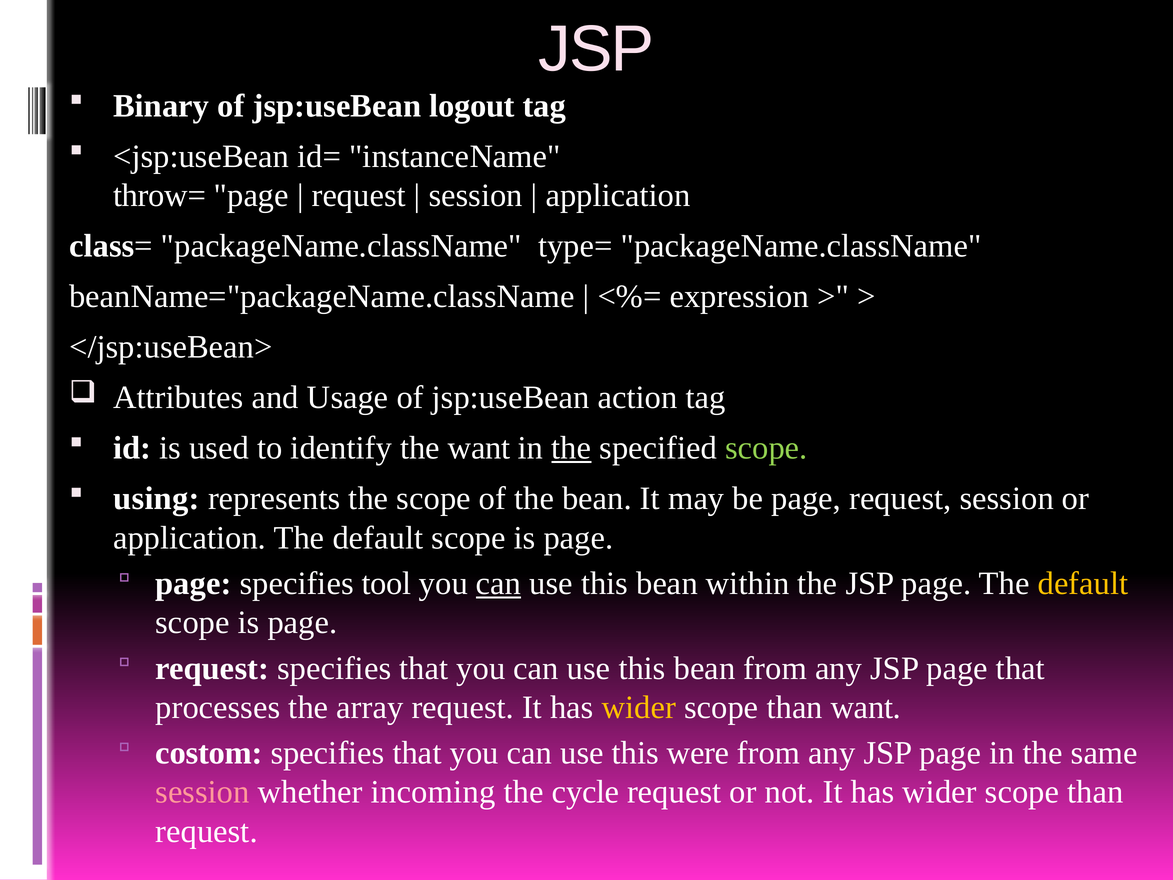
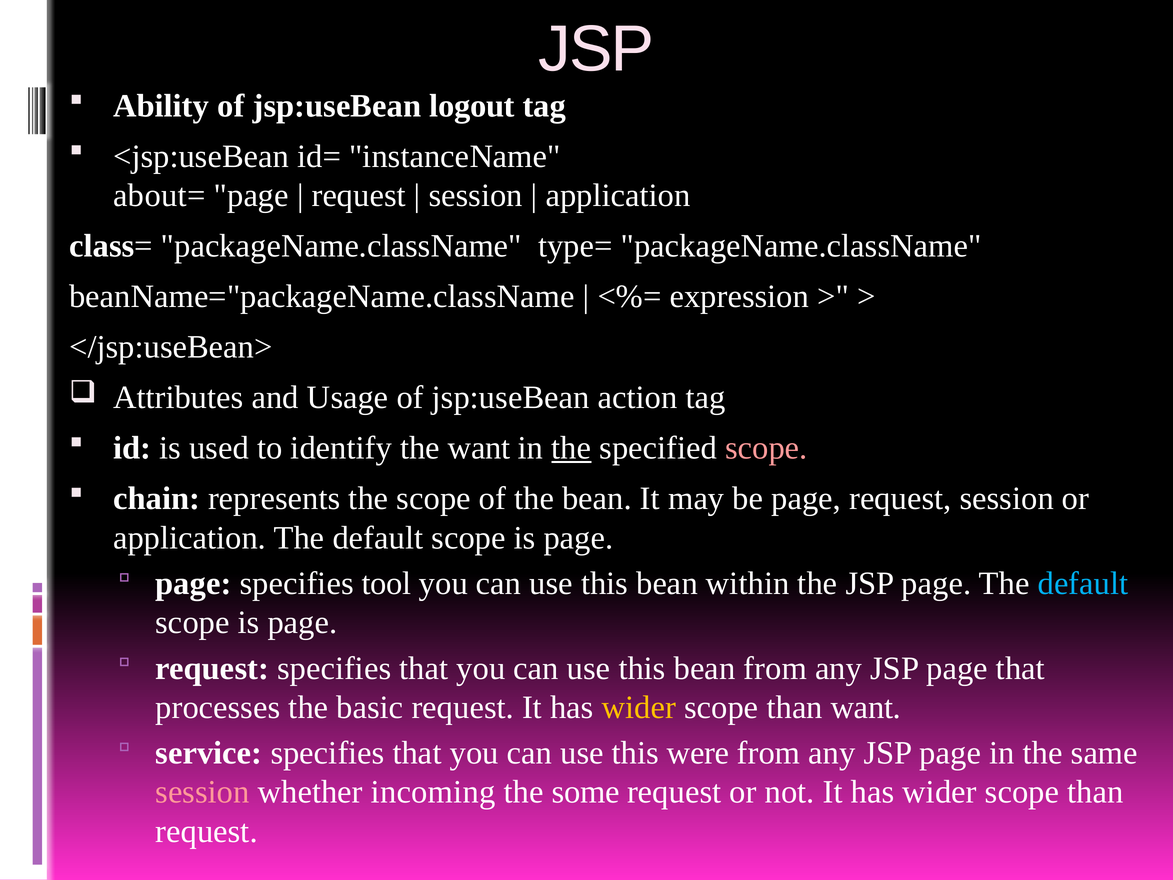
Binary: Binary -> Ability (161, 106)
throw=: throw= -> about= (159, 195)
scope colour: light green -> pink (766, 448)
using: using -> chain (157, 499)
can underline: present -> none (499, 583)
default colour: yellow -> light blue (1083, 583)
array: array -> basic (370, 707)
costom: costom -> service (209, 753)
cycle: cycle -> some (586, 792)
